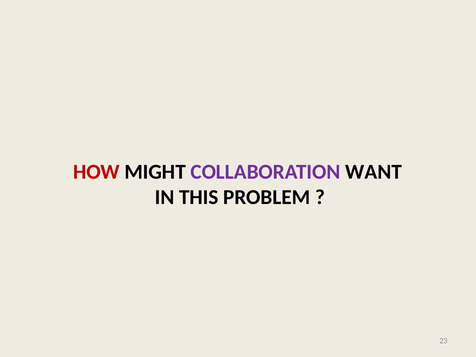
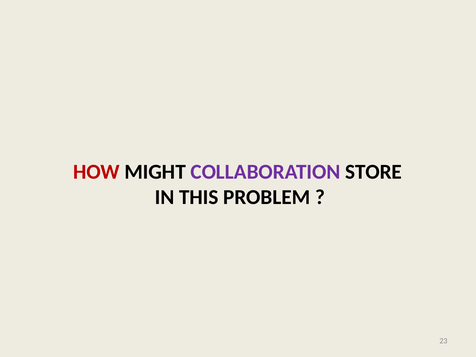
WANT: WANT -> STORE (374, 172)
